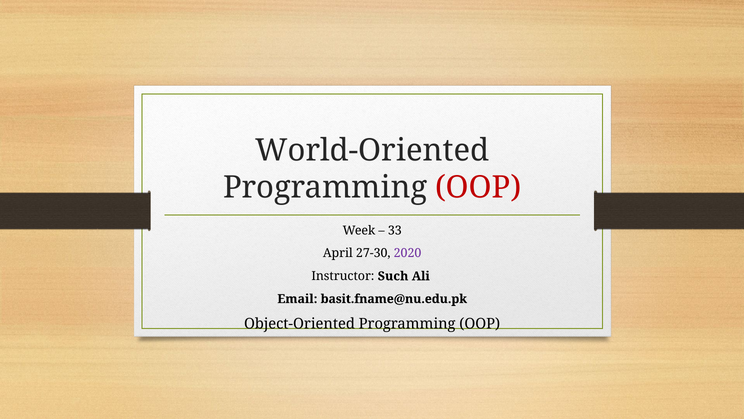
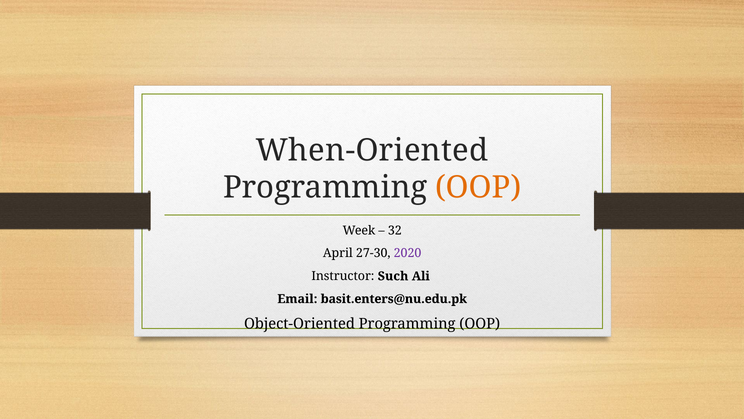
World-Oriented: World-Oriented -> When-Oriented (372, 150)
OOP colour: red -> orange (478, 187)
33: 33 -> 32 (395, 230)
basit.fname@nu.edu.pk: basit.fname@nu.edu.pk -> basit.enters@nu.edu.pk (394, 299)
